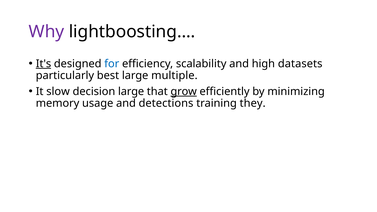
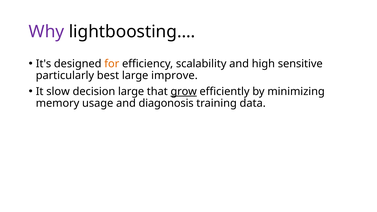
It's underline: present -> none (43, 64)
for colour: blue -> orange (112, 64)
datasets: datasets -> sensitive (300, 64)
multiple: multiple -> improve (174, 76)
detections: detections -> diagonosis (166, 103)
they: they -> data (253, 103)
